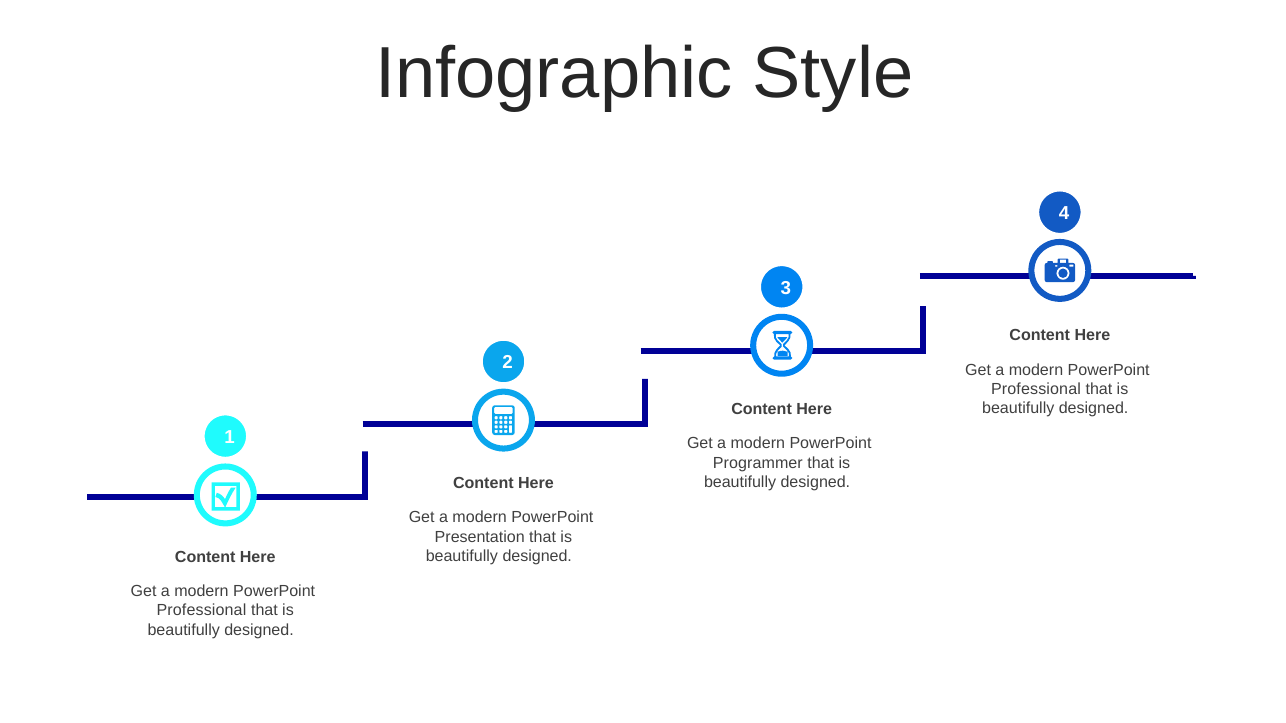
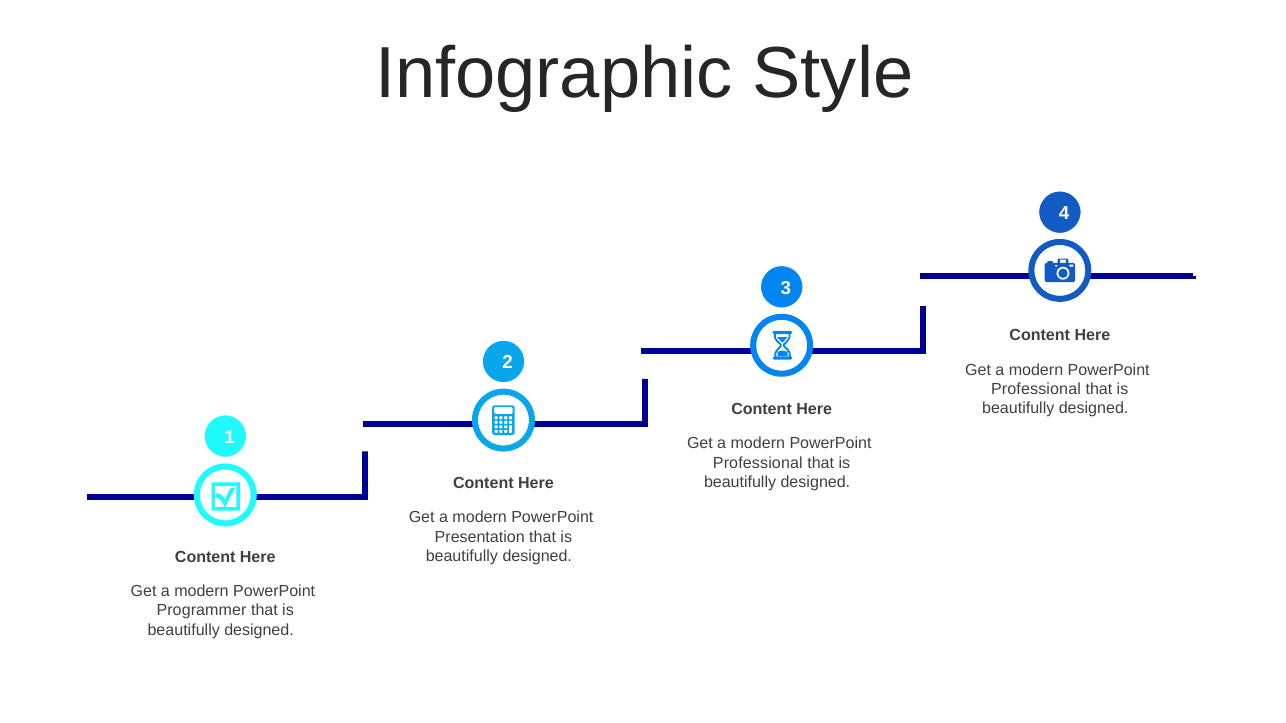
Programmer: Programmer -> Professional (758, 463)
Professional: Professional -> Programmer (201, 611)
